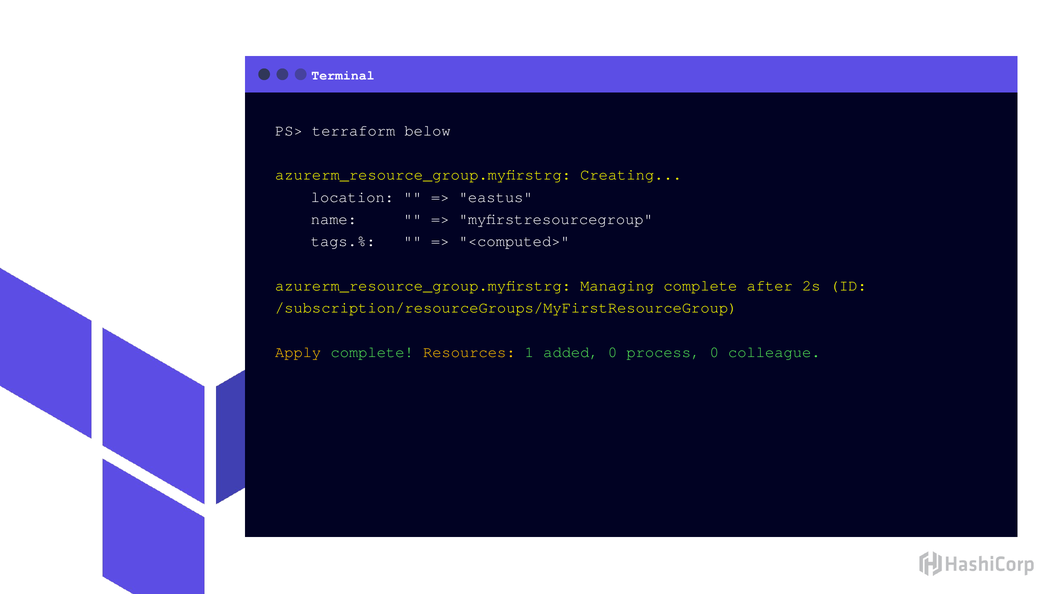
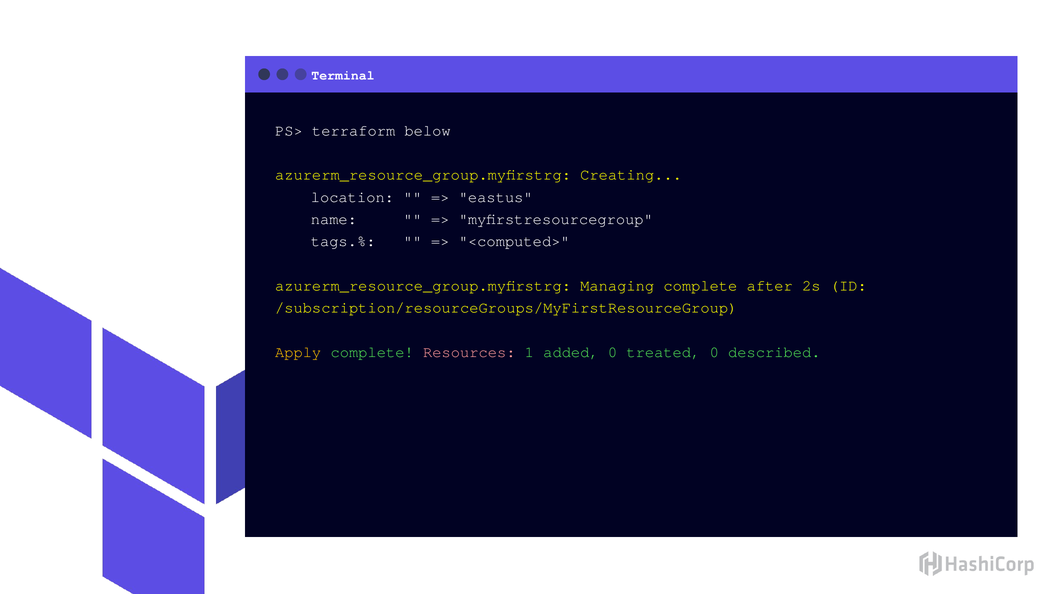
Resources colour: yellow -> pink (469, 352)
process: process -> treated (663, 352)
colleague: colleague -> described (774, 352)
